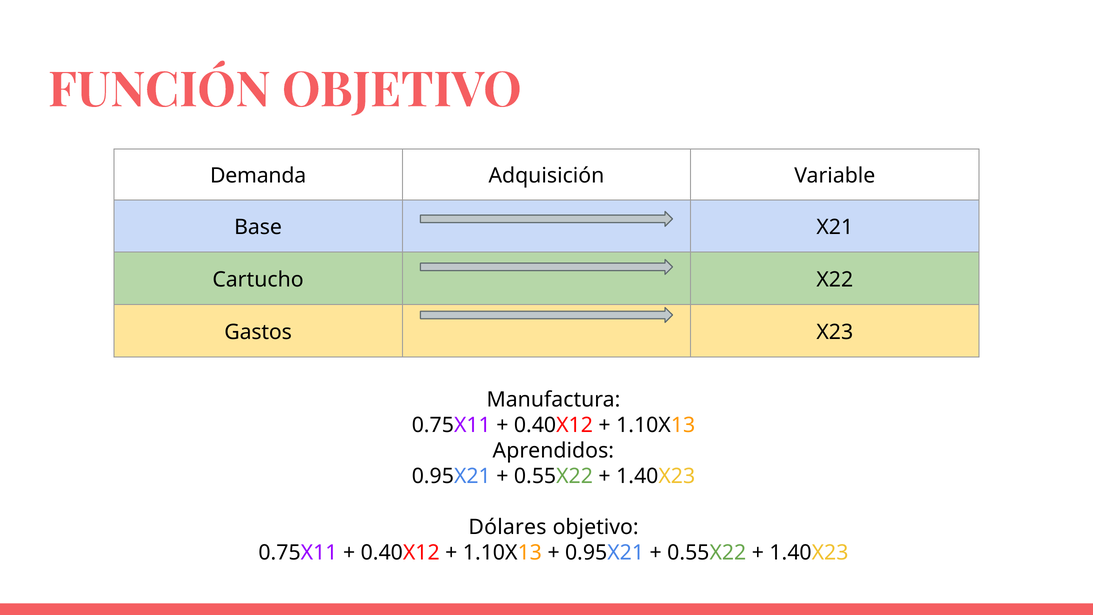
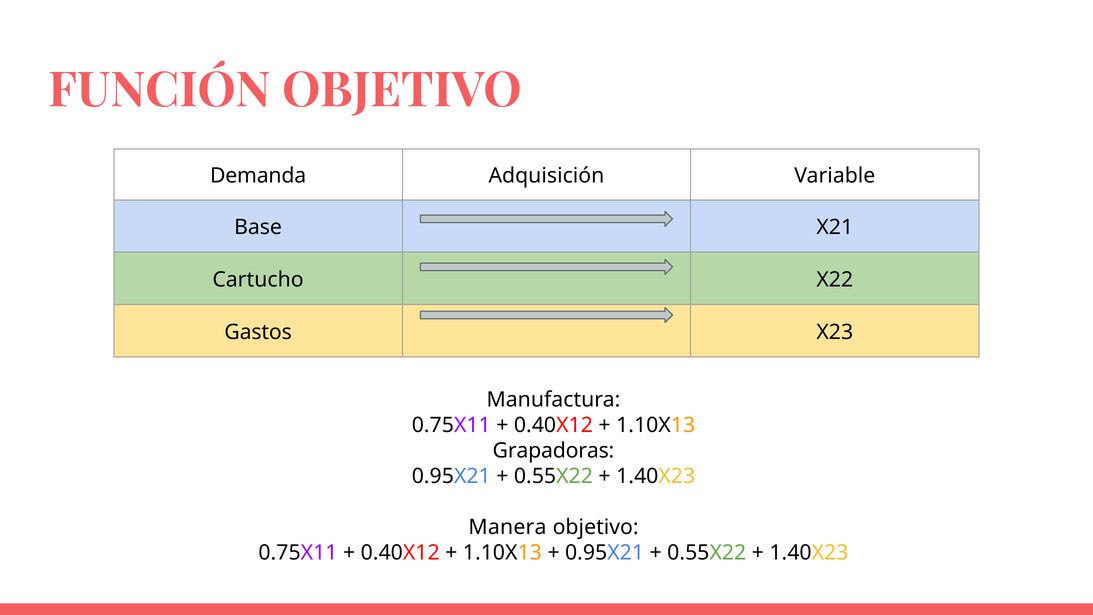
Aprendidos: Aprendidos -> Grapadoras (553, 451)
Dólares: Dólares -> Manera (507, 527)
